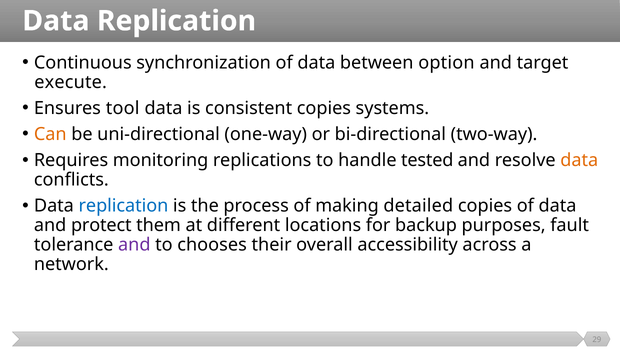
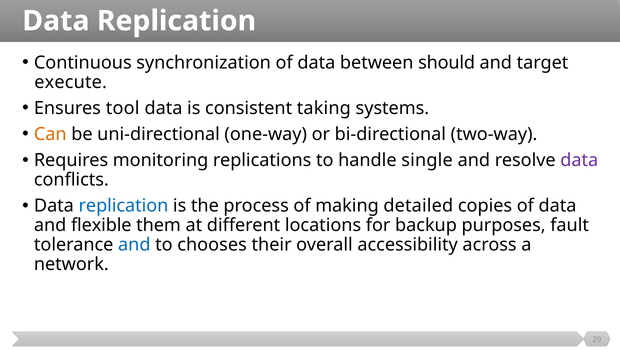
option: option -> should (447, 63)
consistent copies: copies -> taking (324, 108)
tested: tested -> single (427, 160)
data colour: orange -> purple (579, 160)
protect: protect -> flexible (101, 225)
and colour: purple -> blue (134, 245)
